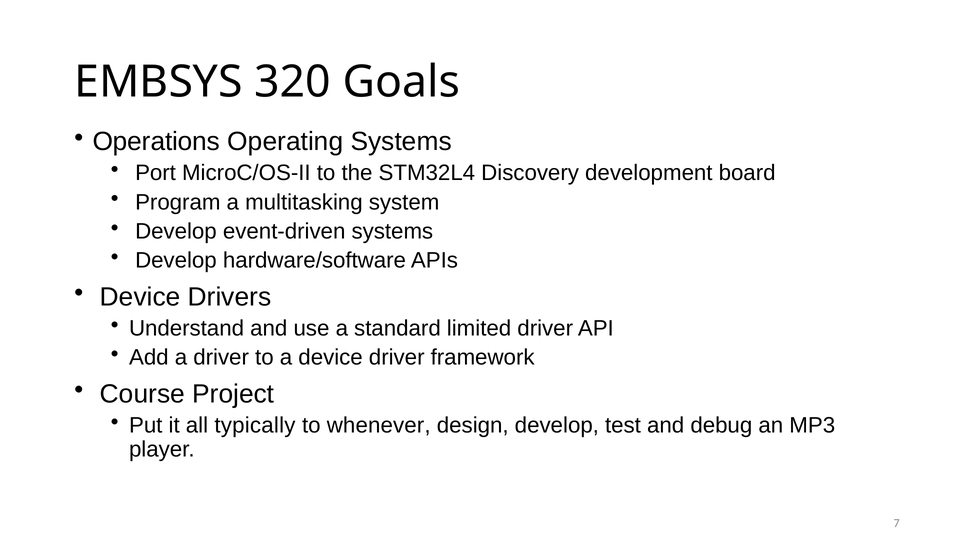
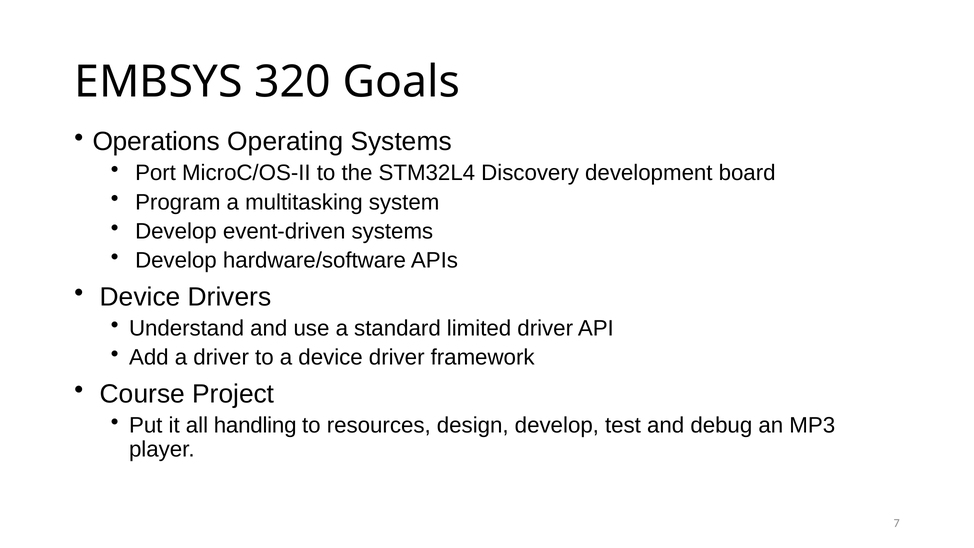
typically: typically -> handling (255, 425)
whenever: whenever -> resources (379, 425)
